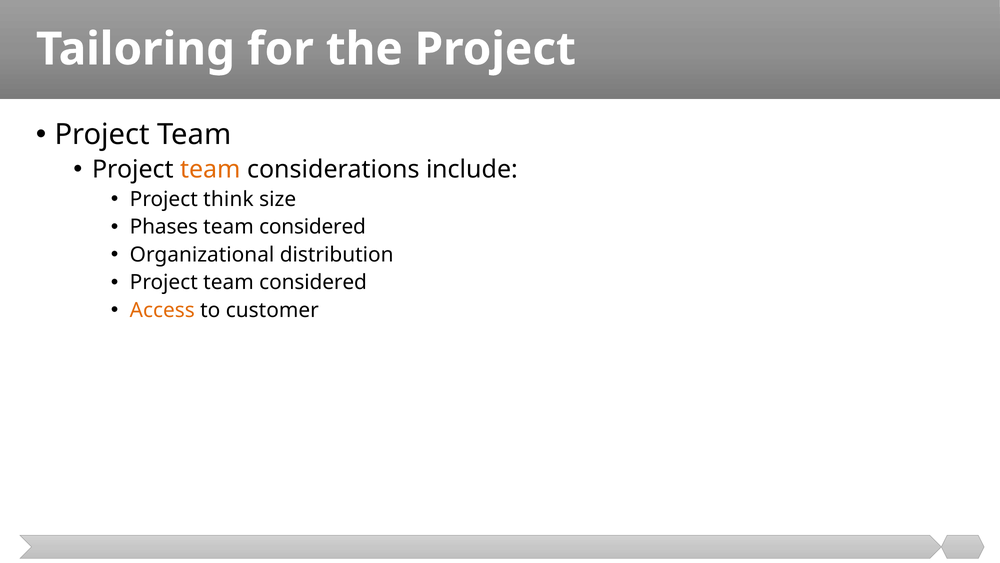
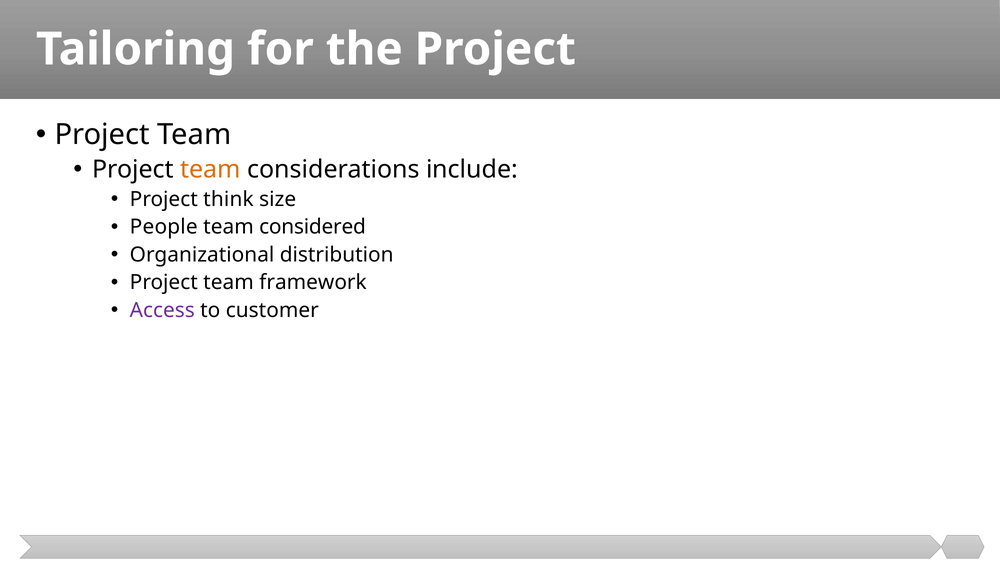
Phases: Phases -> People (164, 227)
Project team considered: considered -> framework (313, 282)
Access colour: orange -> purple (162, 310)
